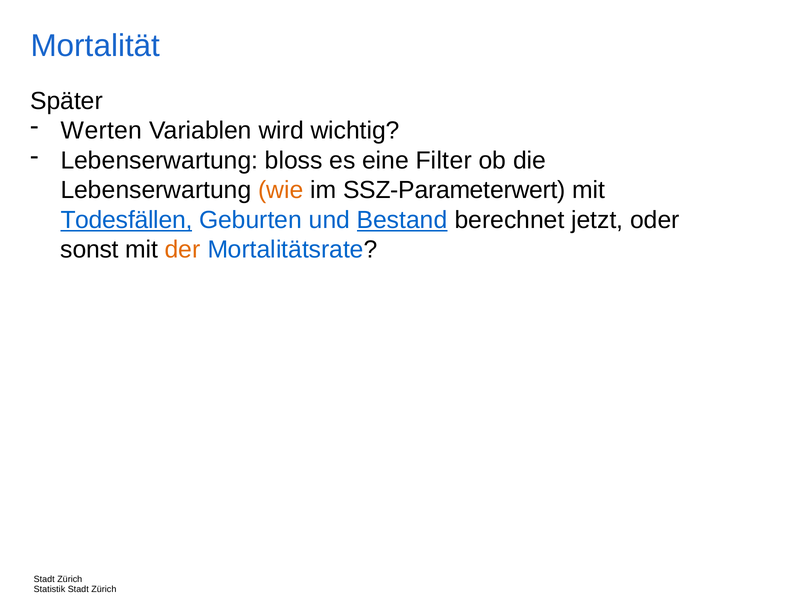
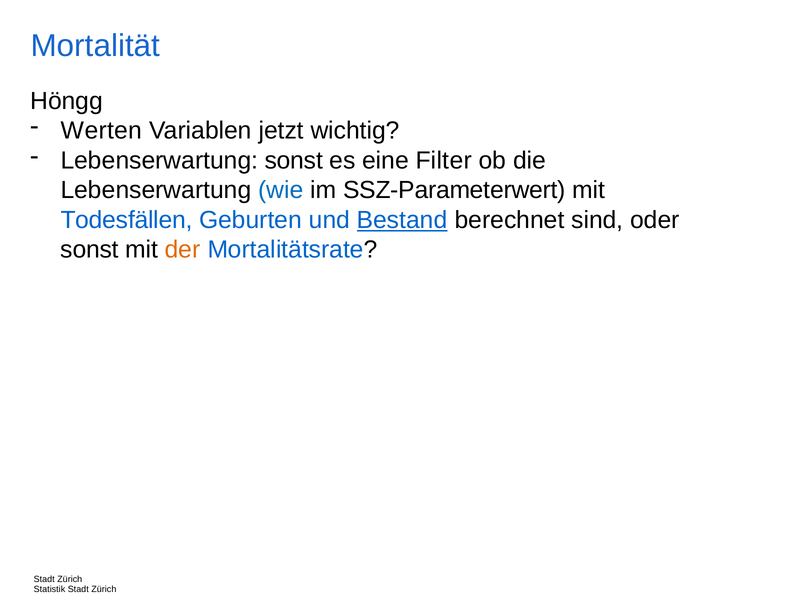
Später: Später -> Höngg (67, 101)
wird: wird -> jetzt (281, 131)
Lebenserwartung bloss: bloss -> sonst (294, 160)
wie colour: orange -> blue (281, 190)
Todesfällen underline: present -> none (127, 220)
jetzt: jetzt -> sind (597, 220)
